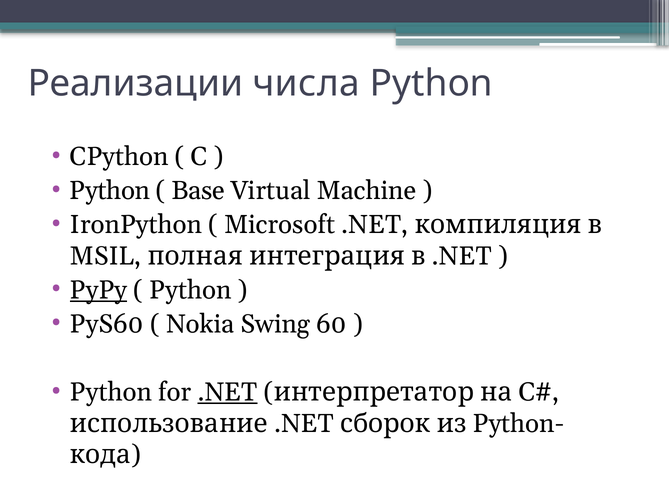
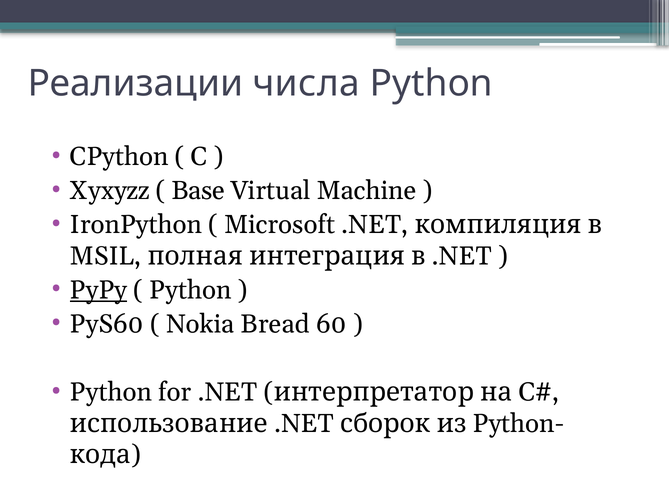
Python: Python -> Xyxyzz (110, 191)
Swing: Swing -> Bread (275, 324)
.NET underline: present -> none (228, 392)
